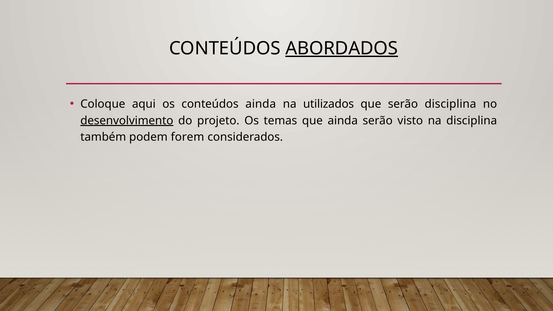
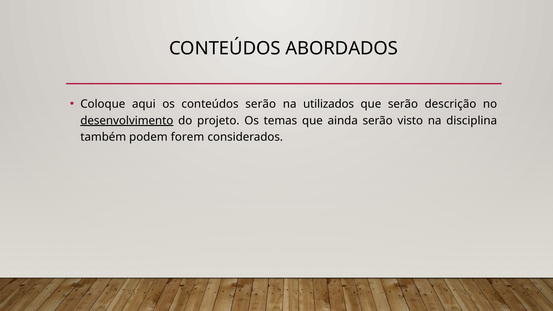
ABORDADOS underline: present -> none (342, 48)
conteúdos ainda: ainda -> serão (261, 104)
serão disciplina: disciplina -> descrição (450, 104)
